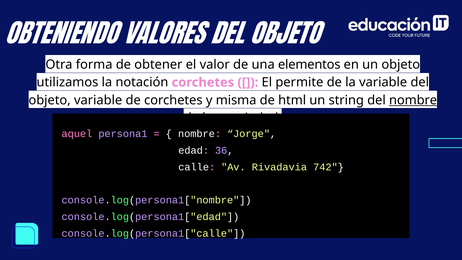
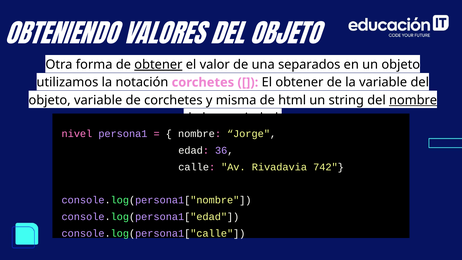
obtener underline: none -> present (158, 65)
elementos: elementos -> separados (309, 65)
El permite: permite -> obtener (299, 82)
aquel: aquel -> nivel (77, 134)
